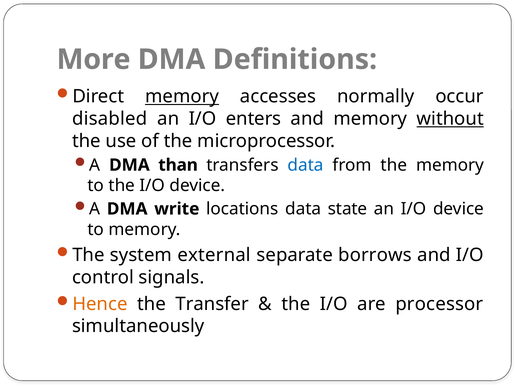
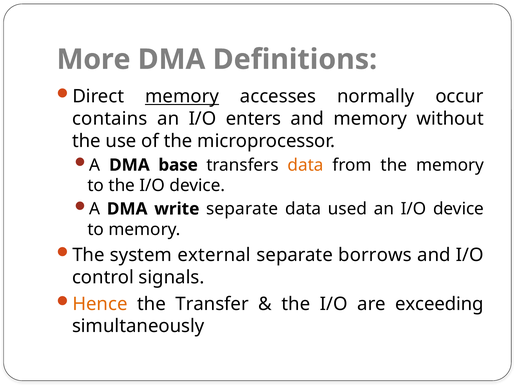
disabled: disabled -> contains (110, 119)
without underline: present -> none (450, 119)
than: than -> base (178, 165)
data colour: blue -> orange (306, 165)
write locations: locations -> separate (242, 209)
state: state -> used (347, 209)
processor: processor -> exceeding (439, 304)
